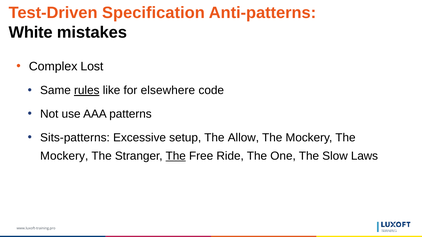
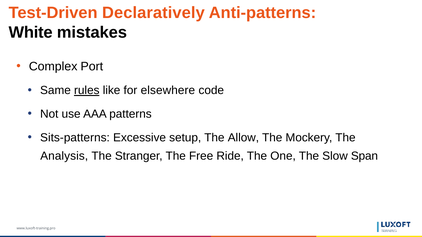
Specification: Specification -> Declaratively (153, 13)
Lost: Lost -> Port (92, 67)
Mockery: Mockery -> Analysis (64, 156)
The underline: present -> none (176, 156)
Laws: Laws -> Span (364, 156)
